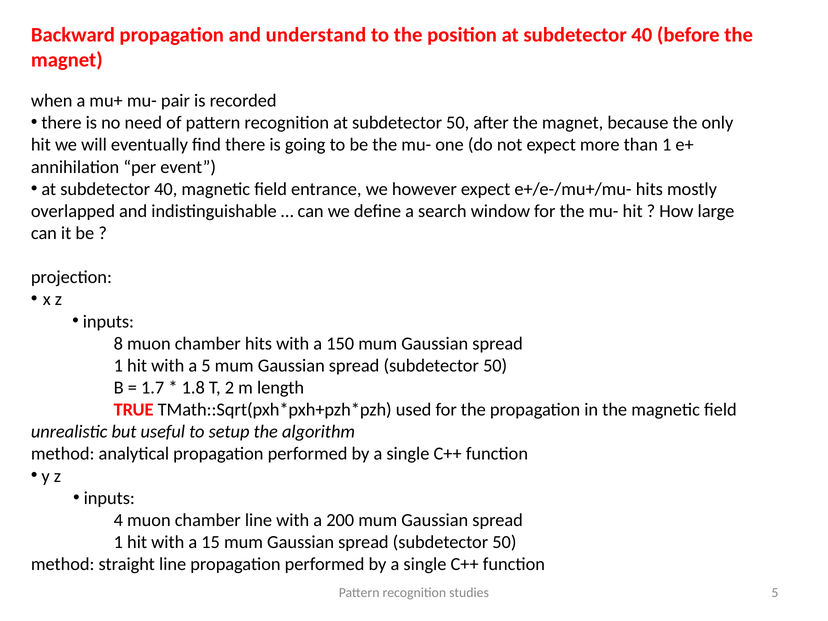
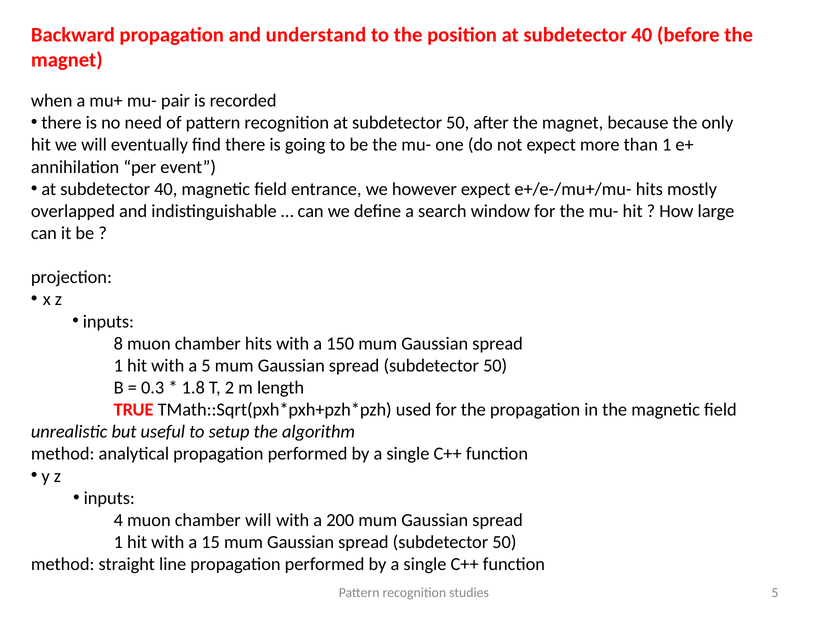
1.7: 1.7 -> 0.3 (153, 388)
chamber line: line -> will (258, 520)
